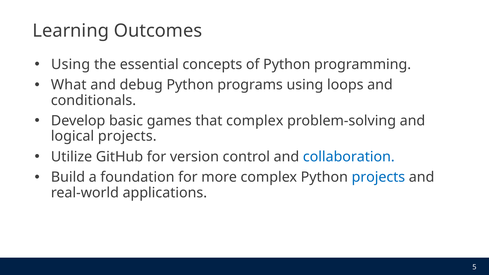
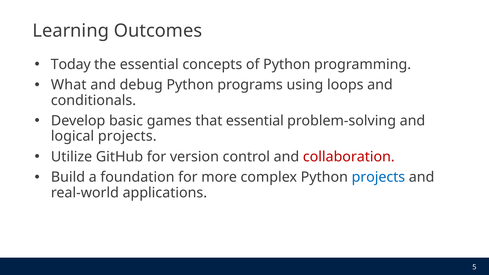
Using: Using -> Today (71, 64)
that complex: complex -> essential (255, 121)
collaboration colour: blue -> red (349, 157)
